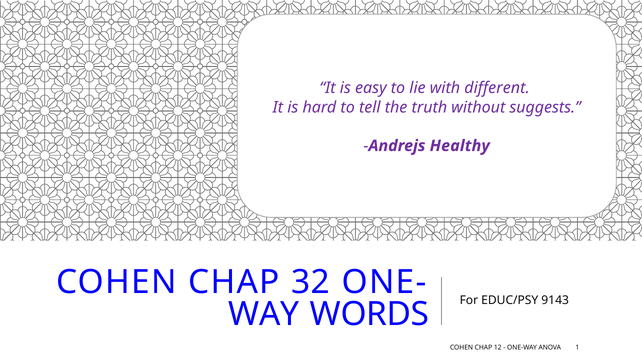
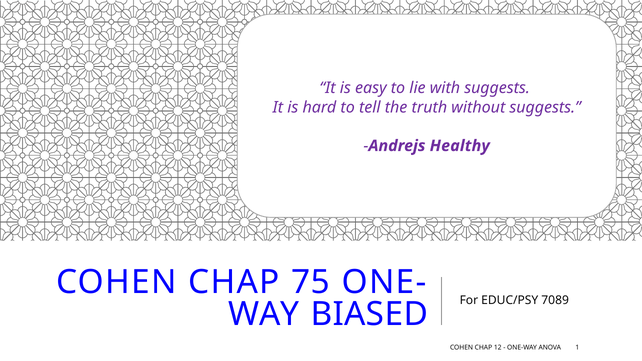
with different: different -> suggests (497, 88)
32: 32 -> 75 (311, 282)
9143: 9143 -> 7089 (555, 301)
WORDS: WORDS -> BIASED (369, 314)
